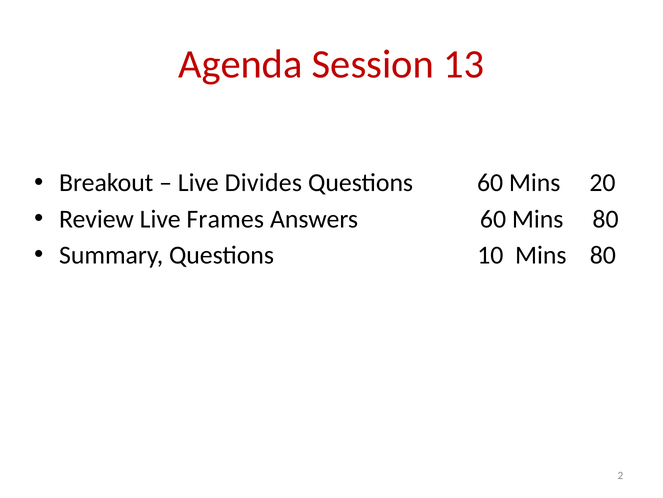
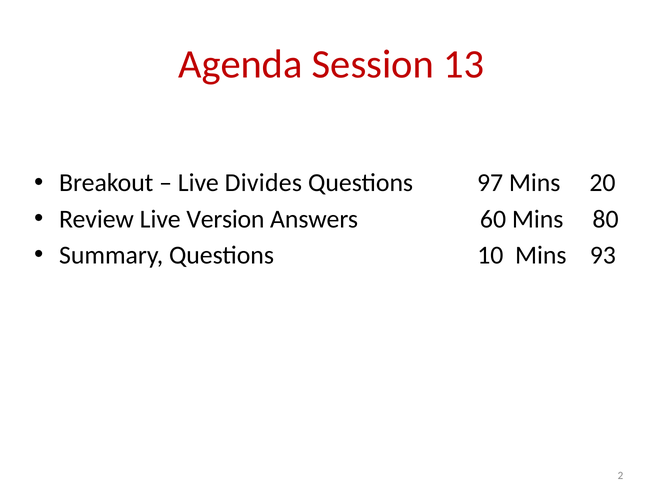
Questions 60: 60 -> 97 (490, 183)
Frames: Frames -> Version (225, 219)
10 Mins 80: 80 -> 93 (603, 255)
